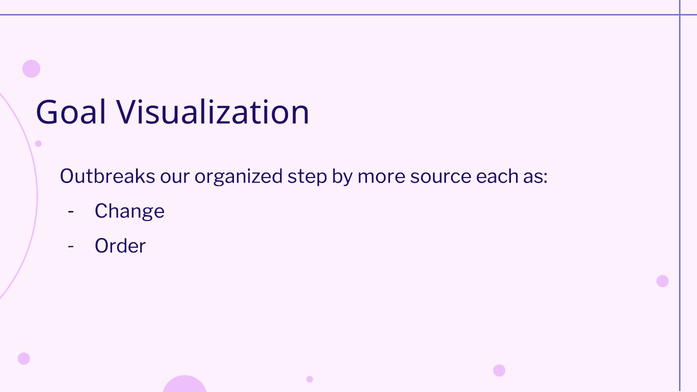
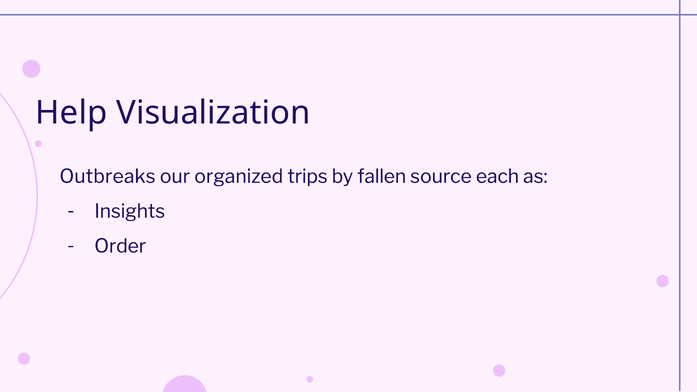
Goal: Goal -> Help (71, 113)
step: step -> trips (308, 177)
more: more -> fallen (382, 177)
Change: Change -> Insights (130, 211)
